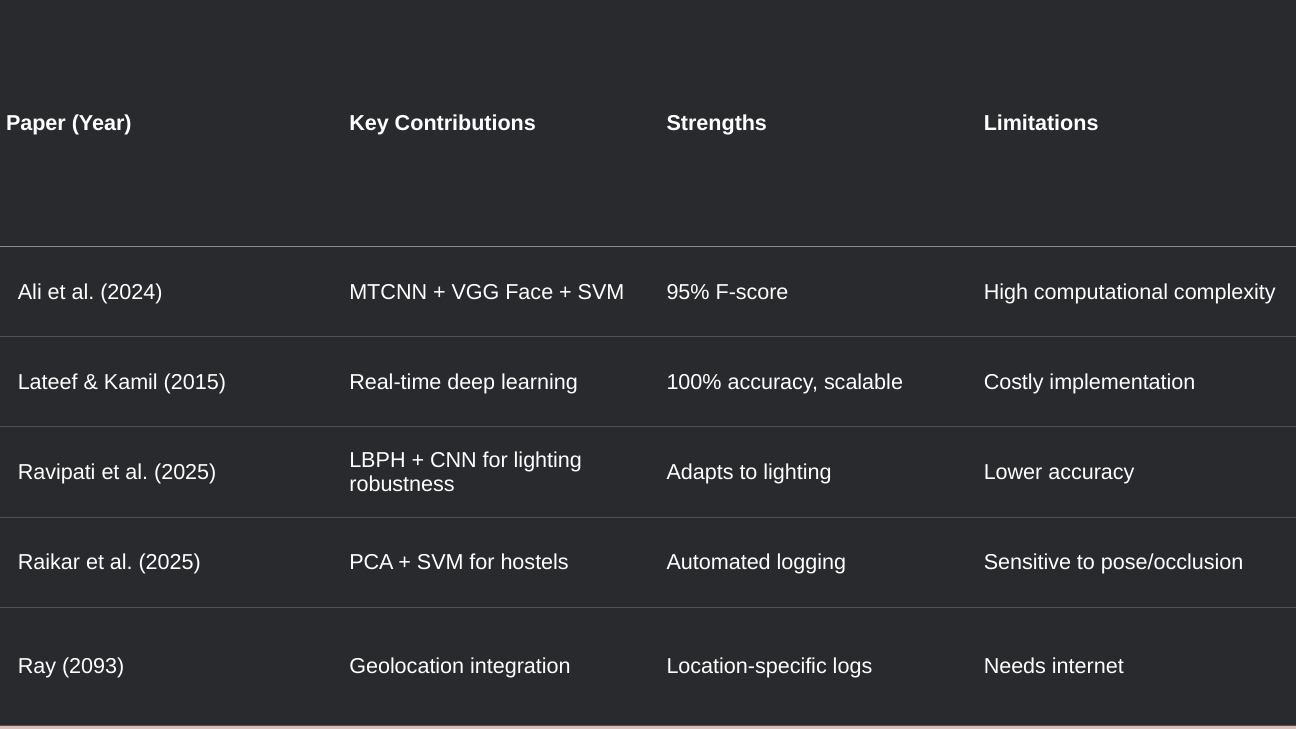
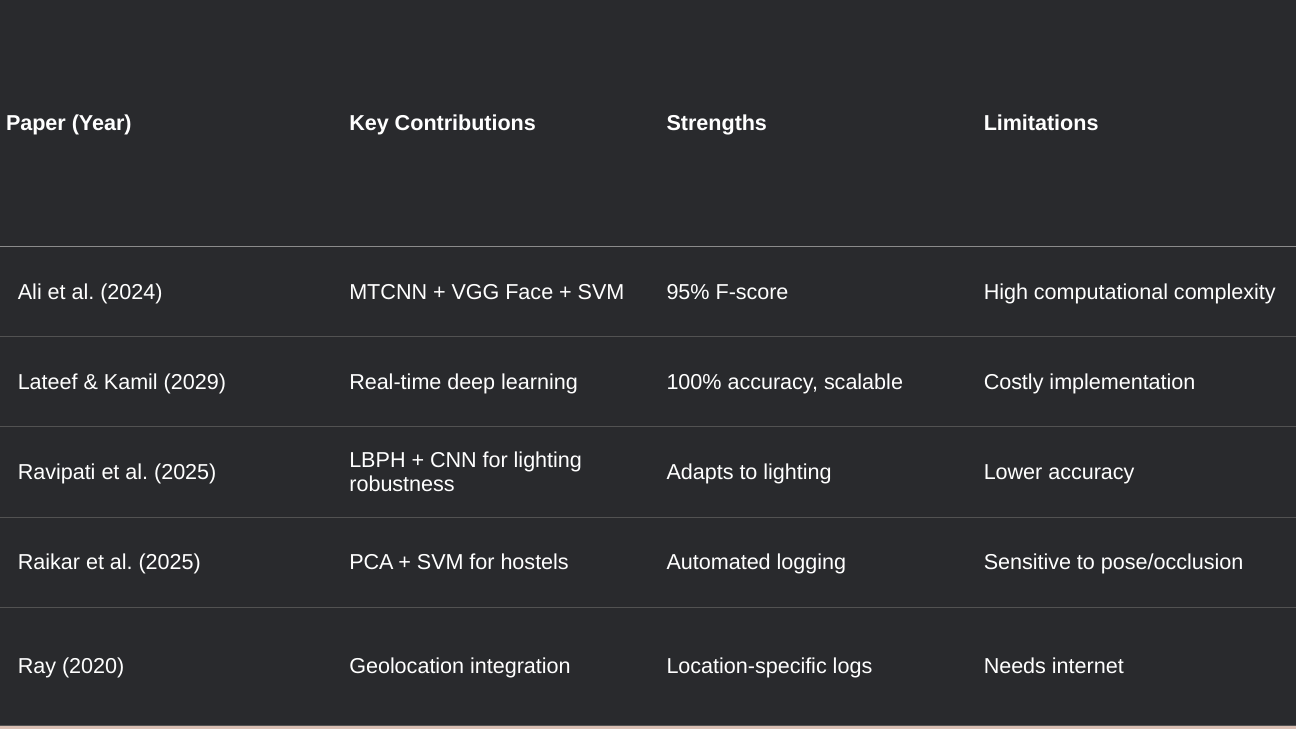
2015: 2015 -> 2029 (195, 382)
2093: 2093 -> 2020 (93, 666)
